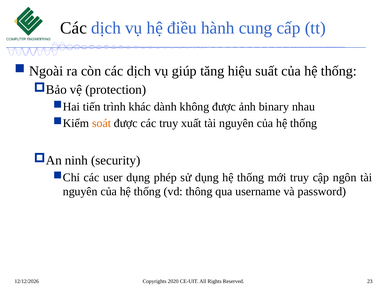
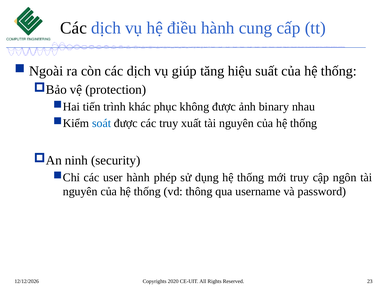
dành: dành -> phục (165, 107)
soát colour: orange -> blue (102, 123)
user dụng: dụng -> hành (138, 178)
